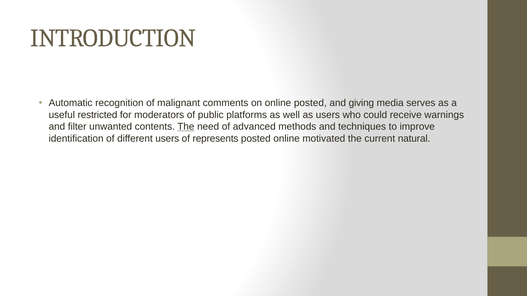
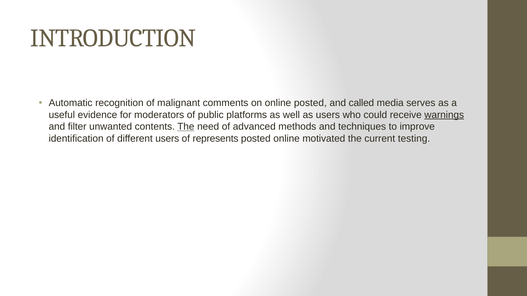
giving: giving -> called (361, 103)
restricted: restricted -> evidence (97, 115)
warnings underline: none -> present (444, 115)
natural: natural -> testing (414, 139)
